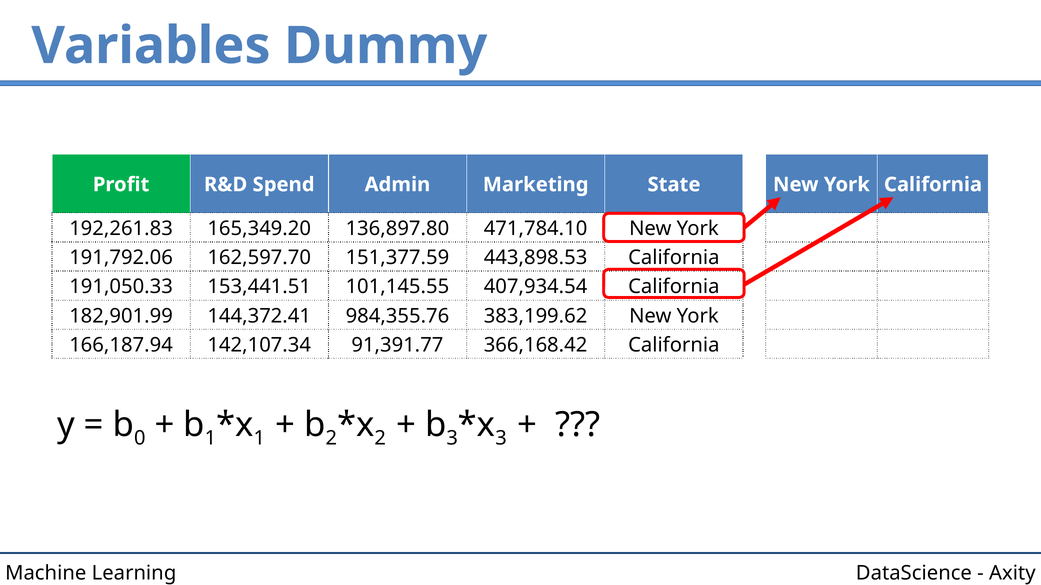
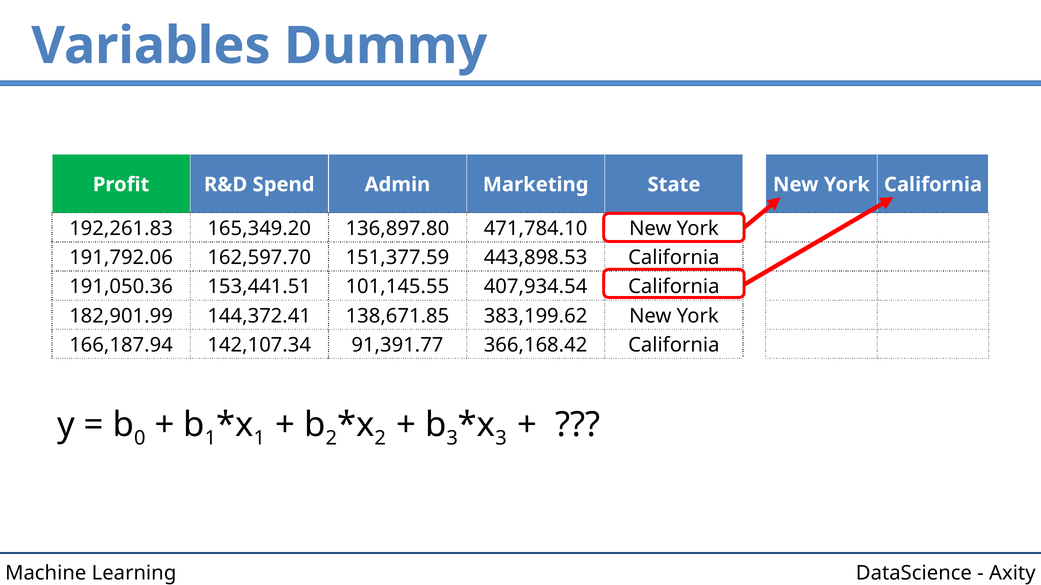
191,050.33: 191,050.33 -> 191,050.36 (121, 287)
984,355.76: 984,355.76 -> 138,671.85 (397, 316)
